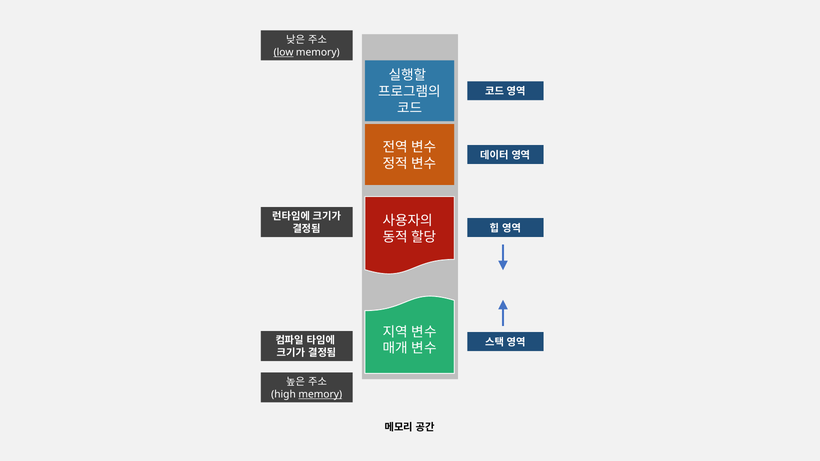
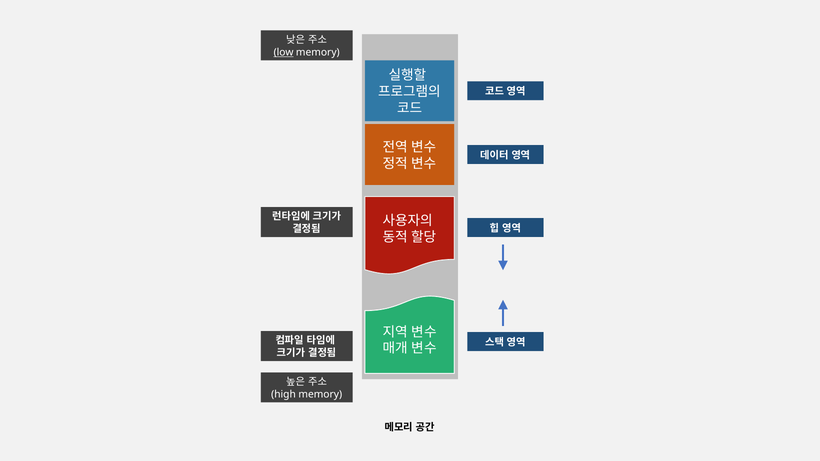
memory underline: present -> none (320, 394)
